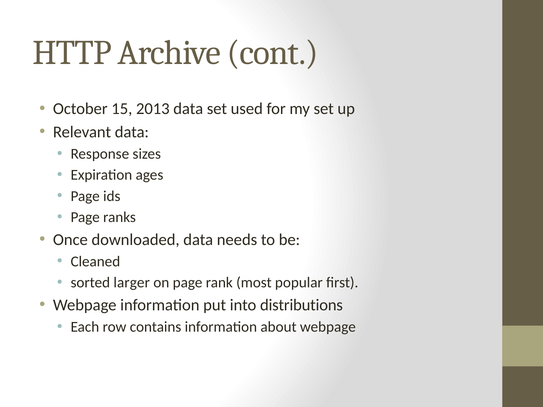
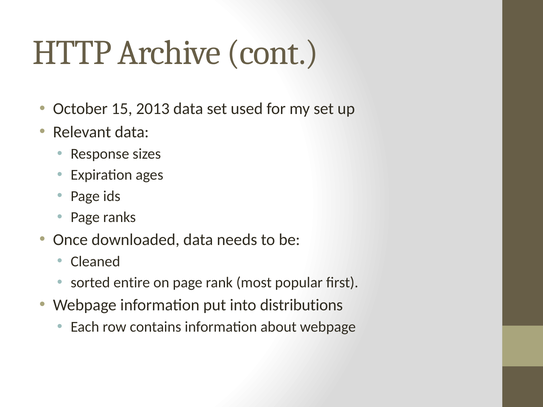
larger: larger -> entire (132, 283)
